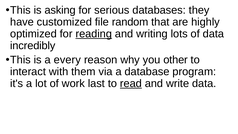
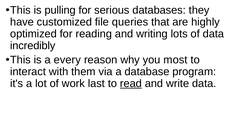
asking: asking -> pulling (60, 10)
random: random -> queries (130, 22)
reading underline: present -> none (94, 34)
other: other -> most (175, 60)
